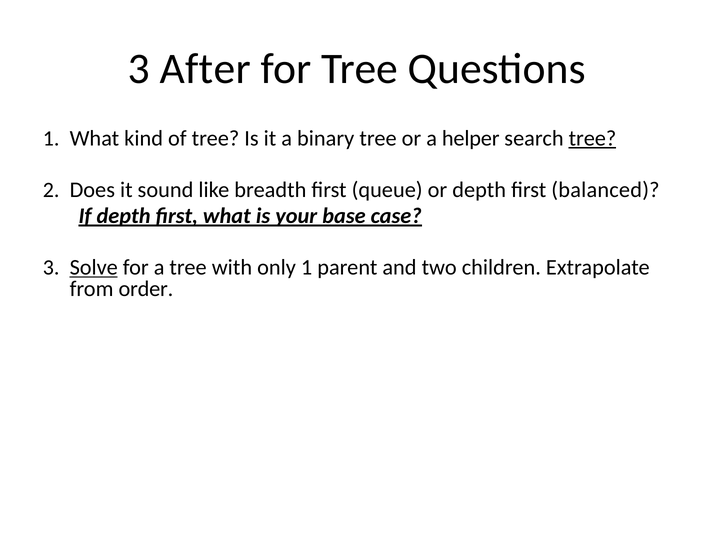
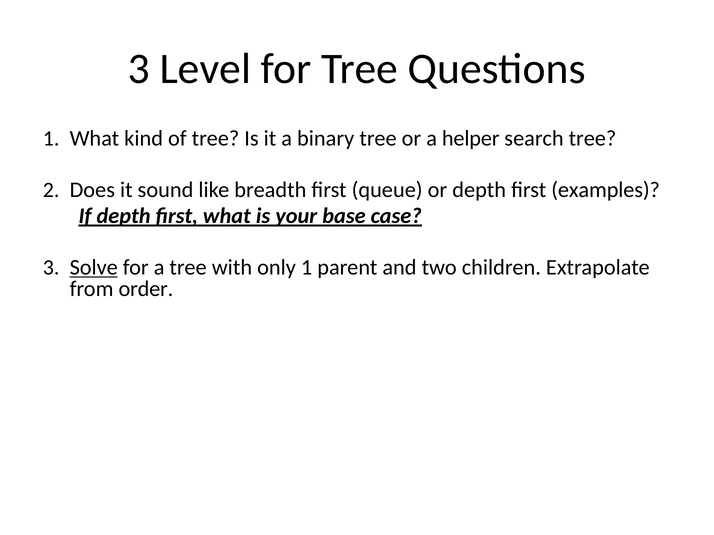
After: After -> Level (205, 69)
tree underline: present -> none (592, 138)
balanced: balanced -> examples (606, 190)
